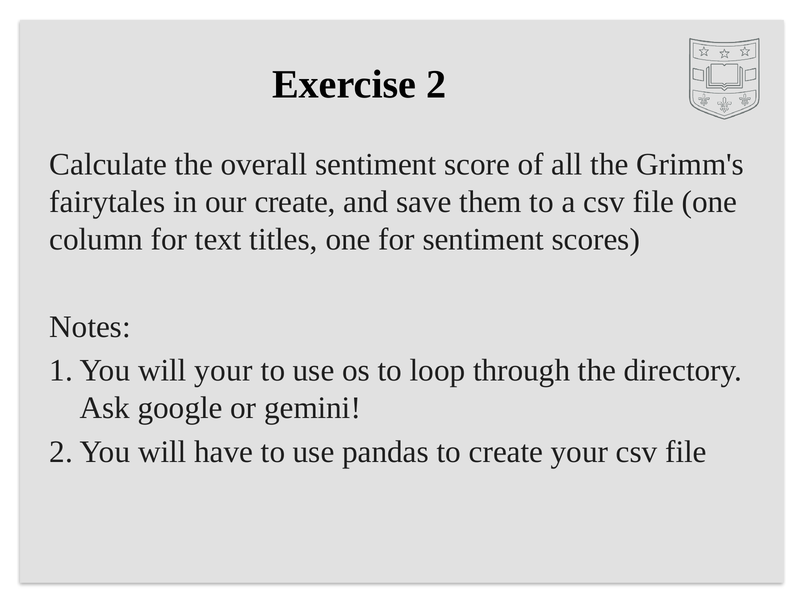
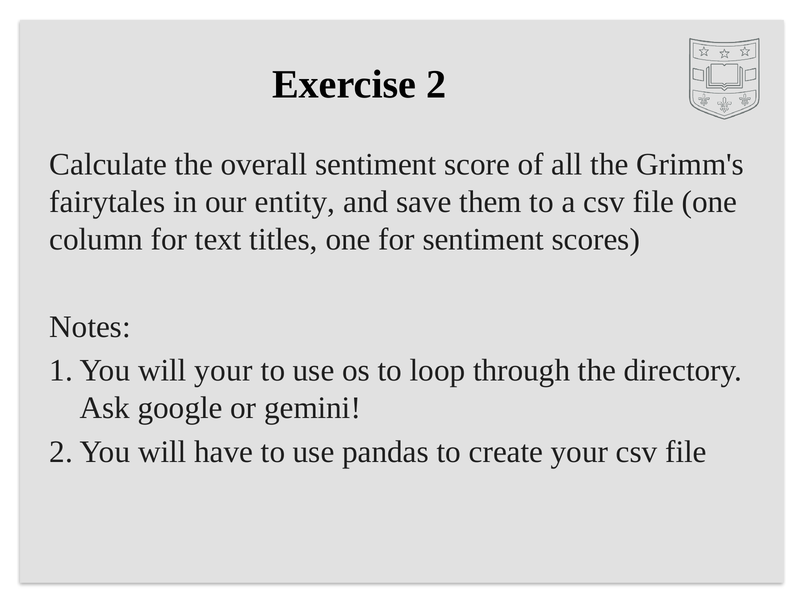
our create: create -> entity (295, 202)
